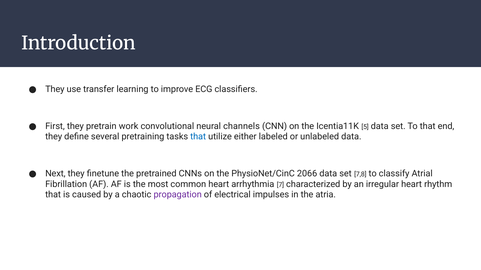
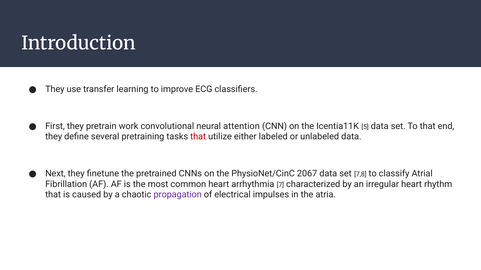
channels: channels -> attention (242, 126)
that colour: blue -> red (198, 137)
2066: 2066 -> 2067 (307, 174)
